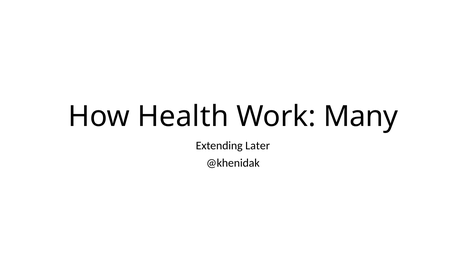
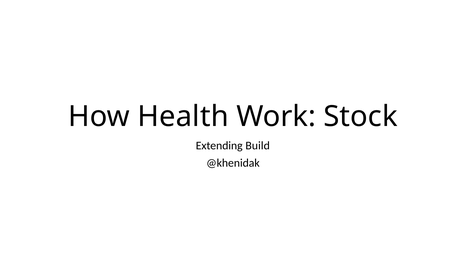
Many: Many -> Stock (361, 116)
Later: Later -> Build (258, 146)
